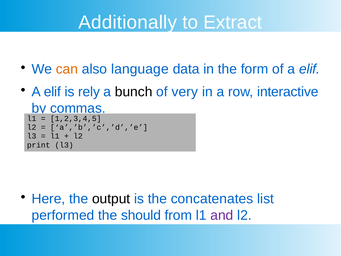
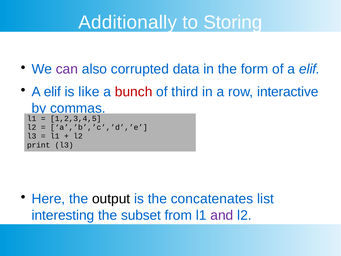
Extract: Extract -> Storing (233, 22)
can colour: orange -> purple (67, 69)
language: language -> corrupted (140, 69)
rely: rely -> like (89, 92)
bunch colour: black -> red (134, 92)
very: very -> third (185, 92)
performed: performed -> interesting (63, 215)
should: should -> subset (141, 215)
